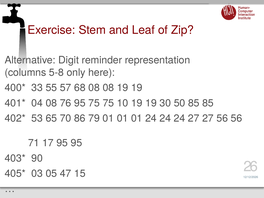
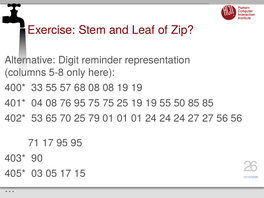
75 10: 10 -> 25 (123, 103)
19 30: 30 -> 55 (165, 103)
70 86: 86 -> 25 (80, 118)
05 47: 47 -> 17 (66, 173)
